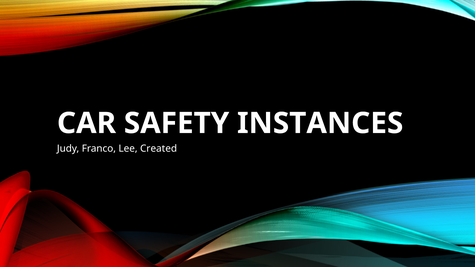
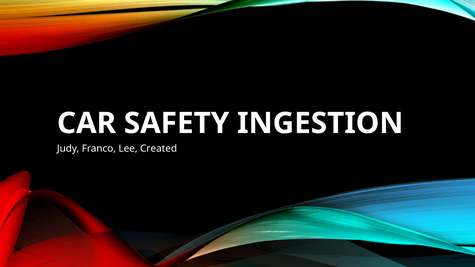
INSTANCES: INSTANCES -> INGESTION (320, 123)
